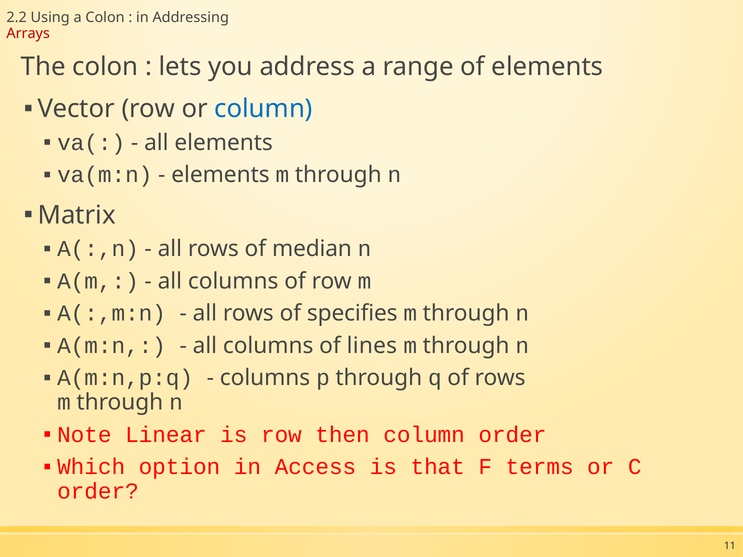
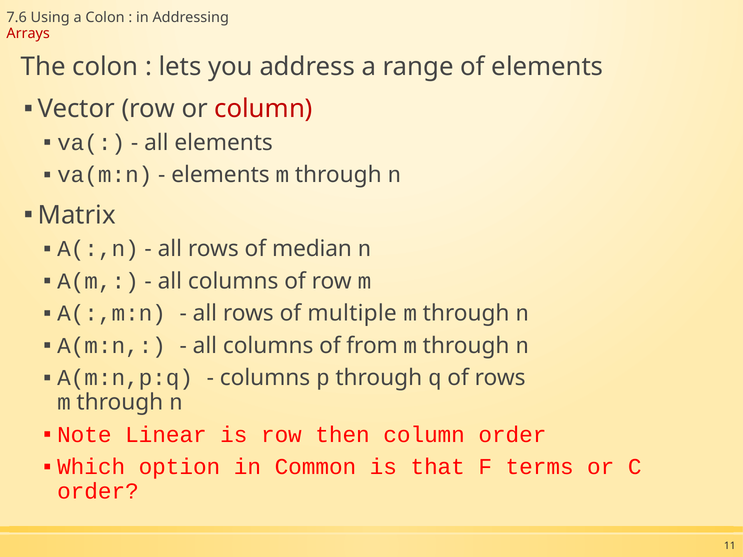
2.2: 2.2 -> 7.6 (17, 18)
column colour: blue -> red (264, 109)
specifies: specifies -> multiple (352, 314)
lines: lines -> from (372, 346)
Access: Access -> Common (315, 467)
